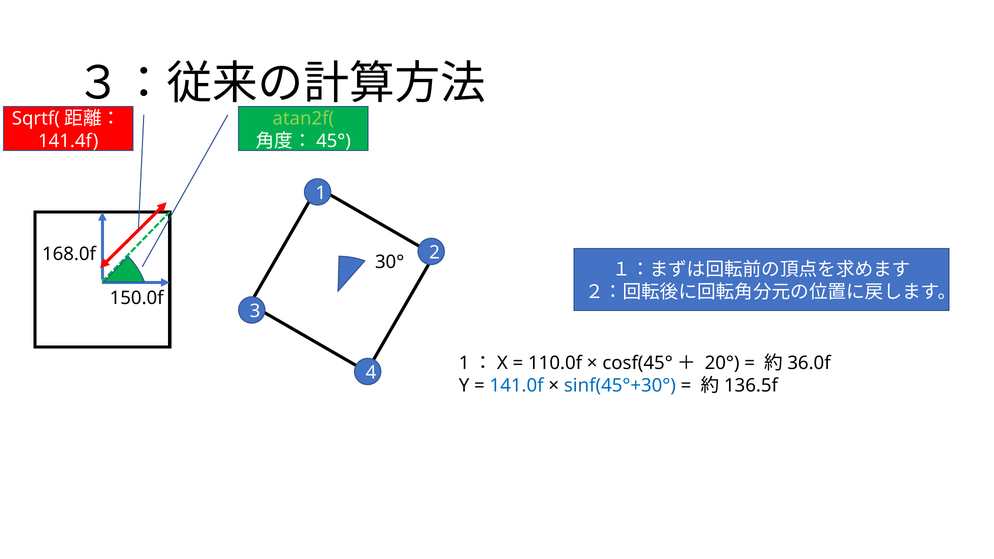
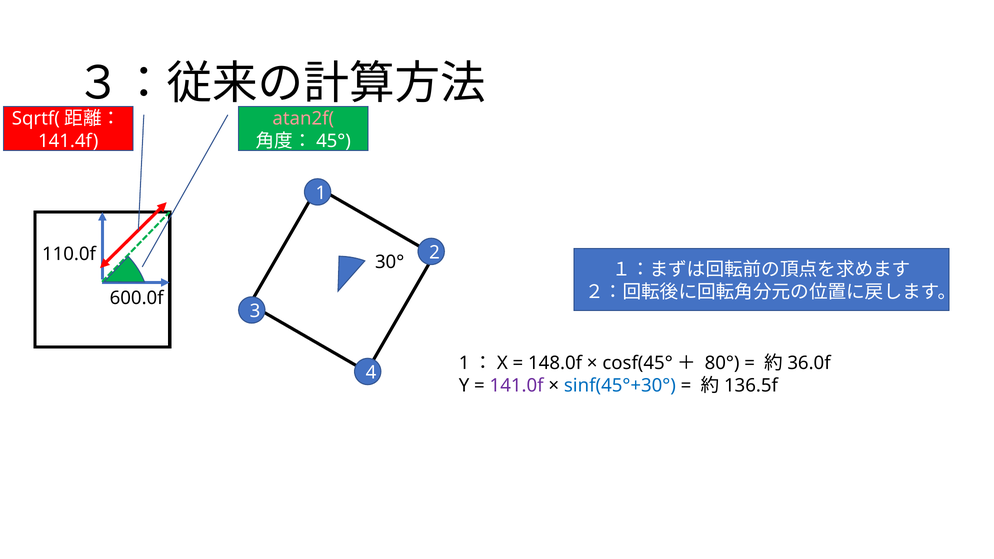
atan2f( colour: light green -> pink (303, 119)
168.0f: 168.0f -> 110.0f (69, 254)
150.0f: 150.0f -> 600.0f (137, 298)
110.0f: 110.0f -> 148.0f (555, 363)
20°: 20° -> 80° (722, 363)
141.0f colour: blue -> purple (517, 386)
